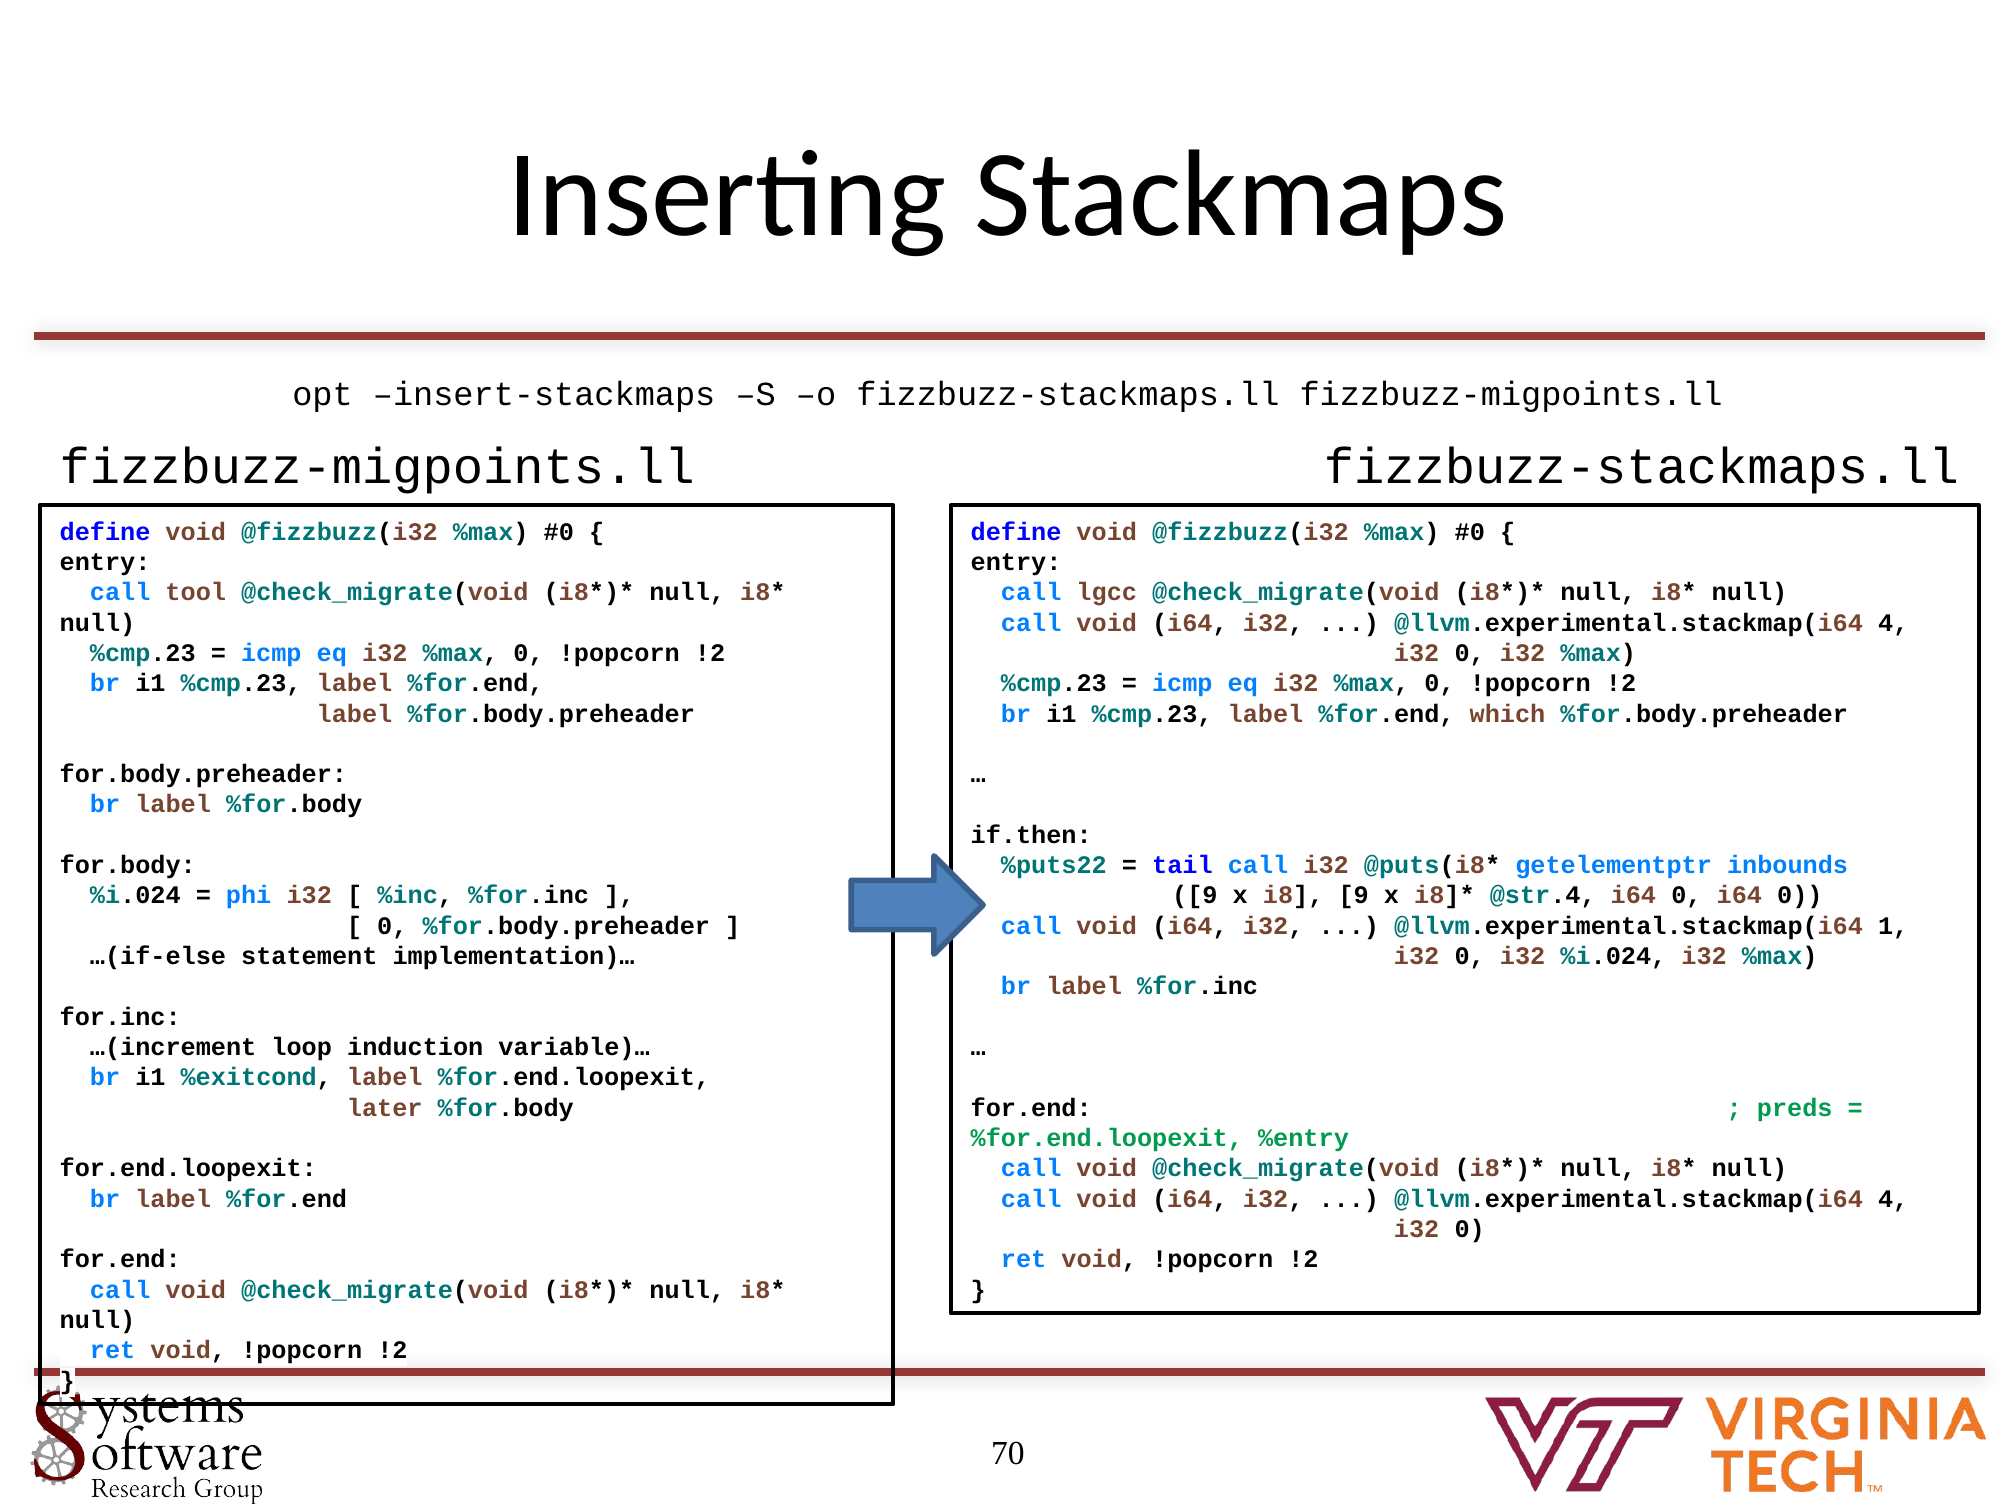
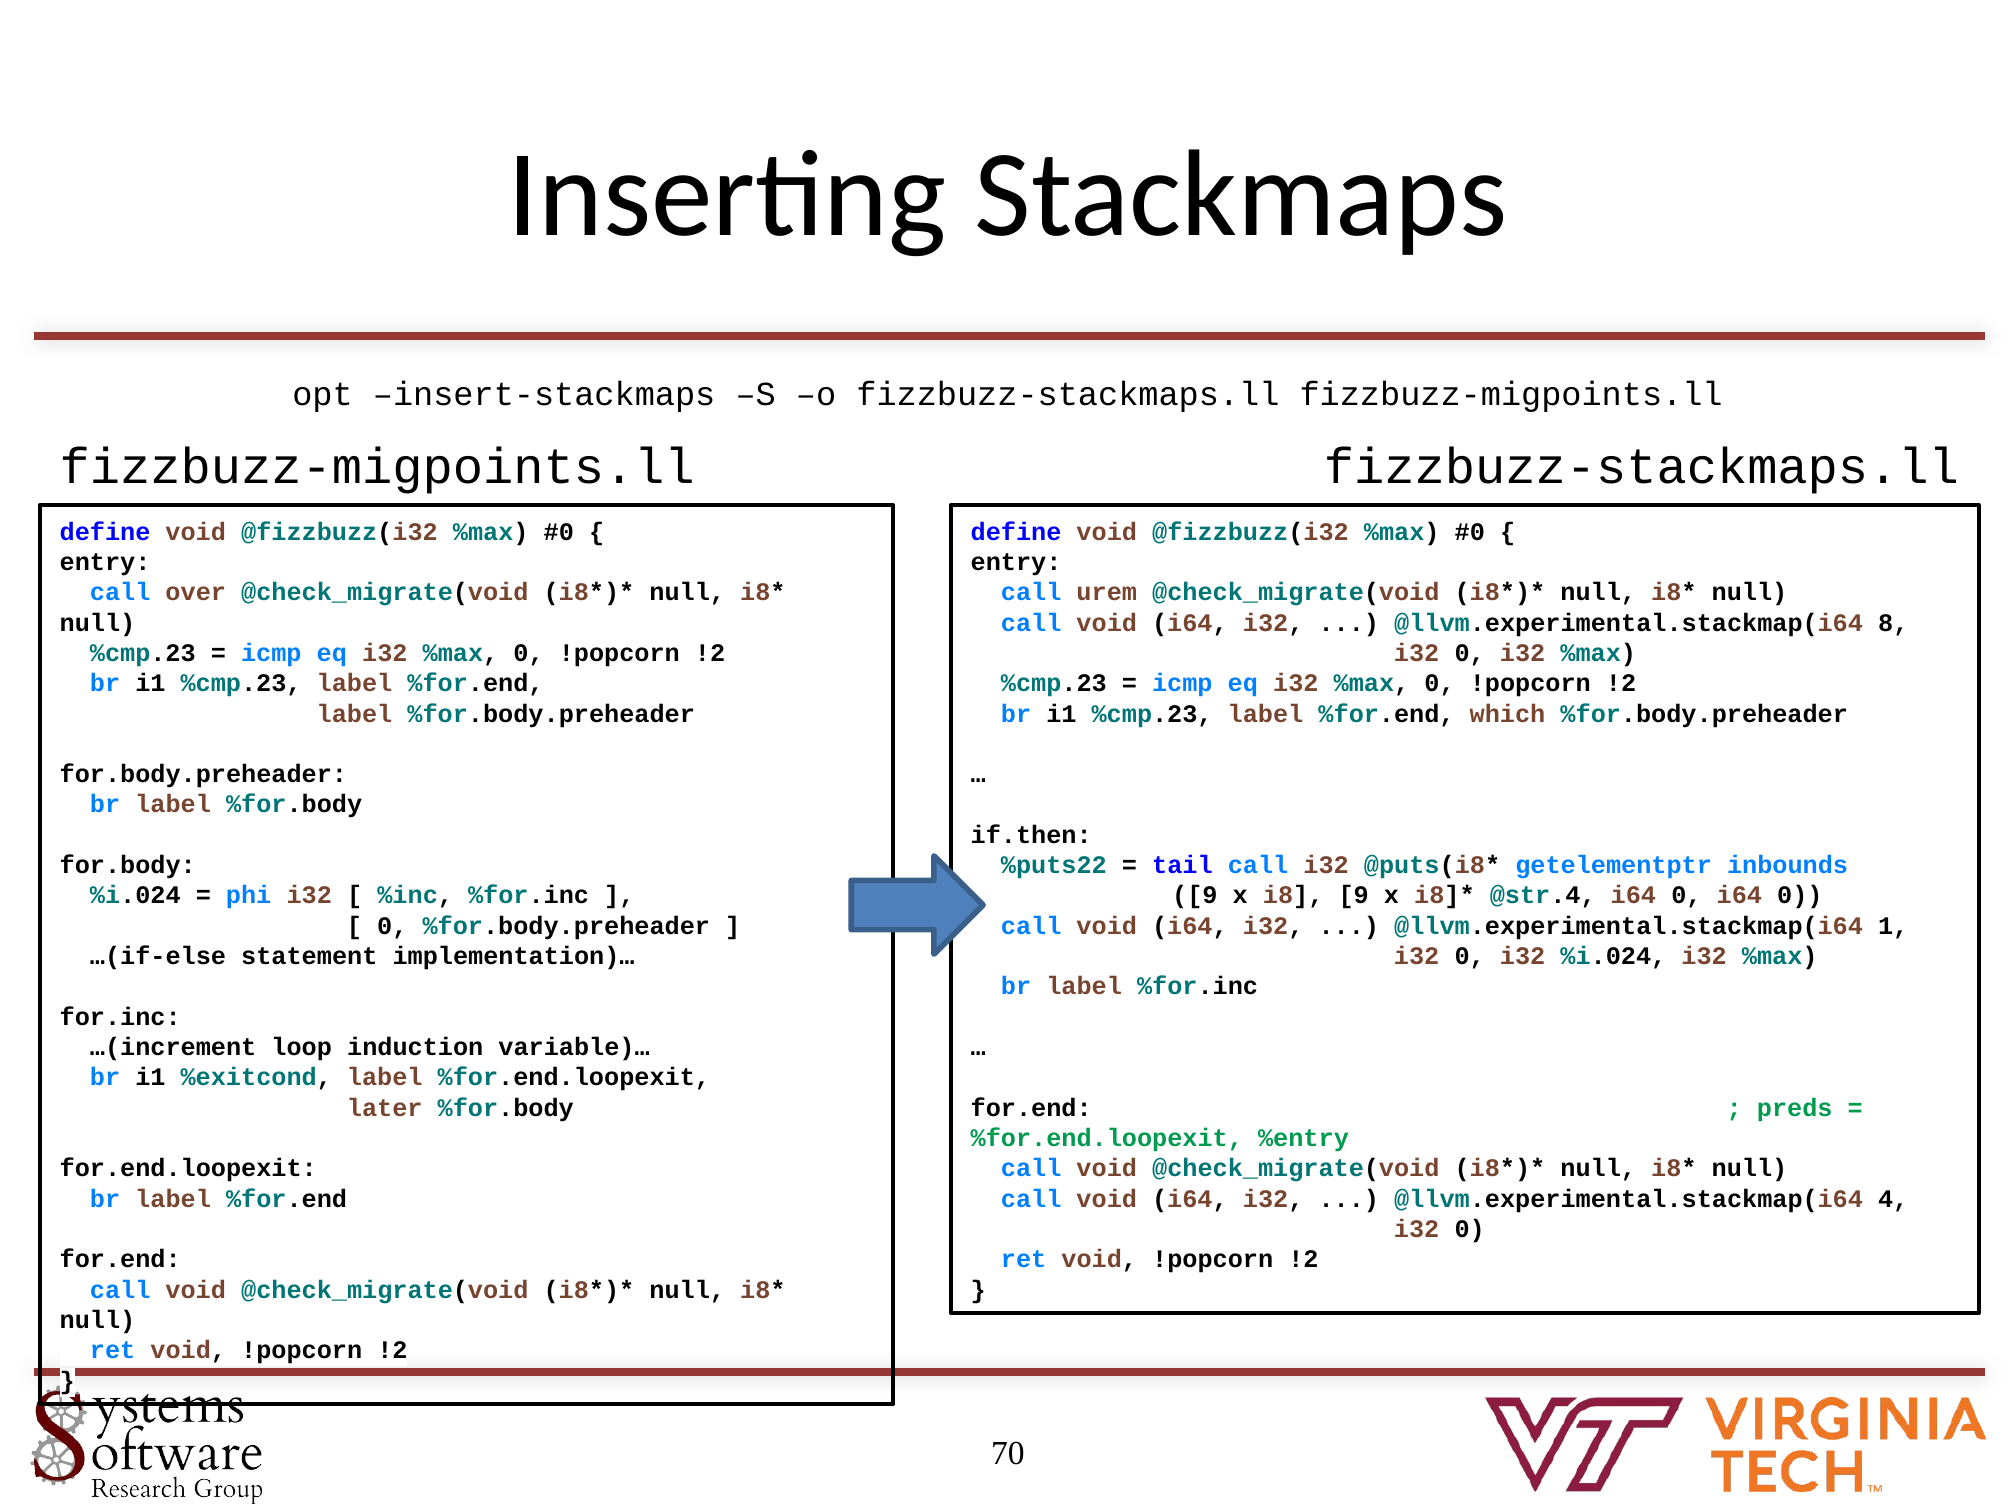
tool: tool -> over (196, 592)
lgcc: lgcc -> urem (1107, 592)
4: 4 -> 8 (1893, 623)
